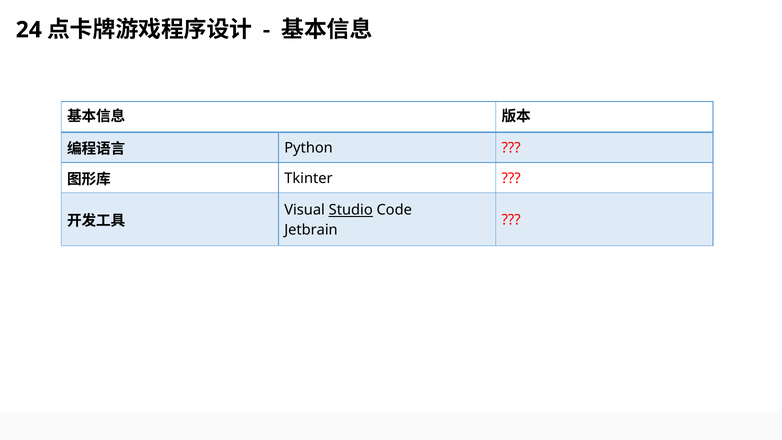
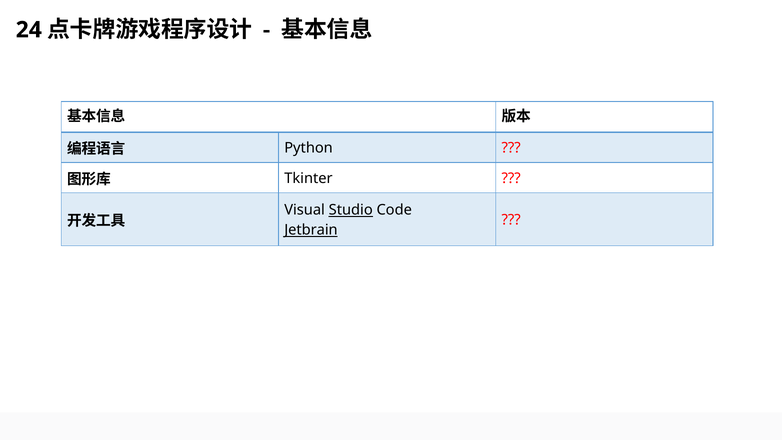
Jetbrain underline: none -> present (311, 230)
